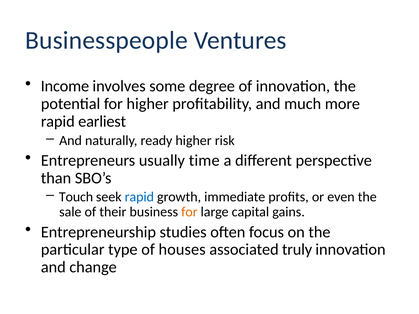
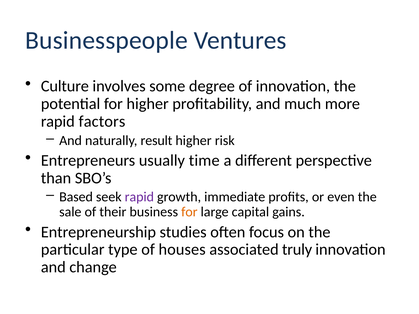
Income: Income -> Culture (65, 86)
earliest: earliest -> factors (102, 122)
ready: ready -> result (156, 141)
Touch: Touch -> Based (76, 197)
rapid colour: blue -> purple (139, 197)
